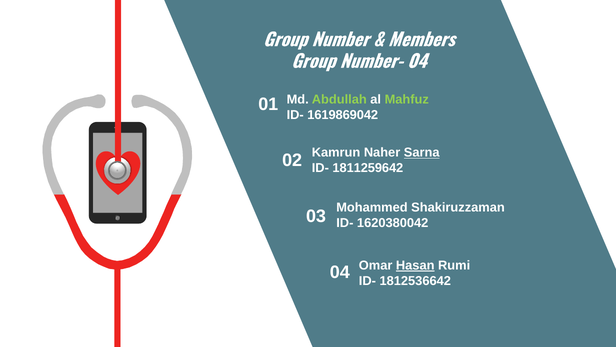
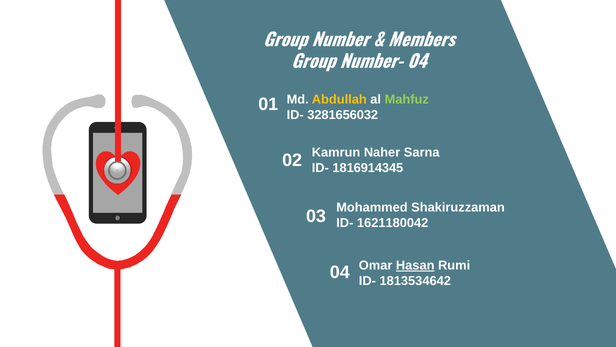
Abdullah colour: light green -> yellow (339, 99)
1619869042: 1619869042 -> 3281656032 (343, 115)
Sarna underline: present -> none (422, 153)
1811259642: 1811259642 -> 1816914345 (368, 168)
1620380042: 1620380042 -> 1621180042 (393, 223)
1812536642: 1812536642 -> 1813534642 (415, 280)
